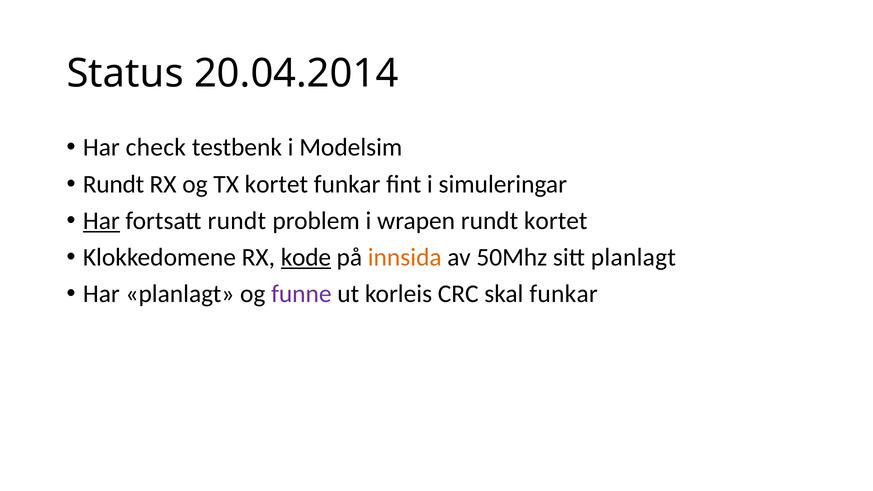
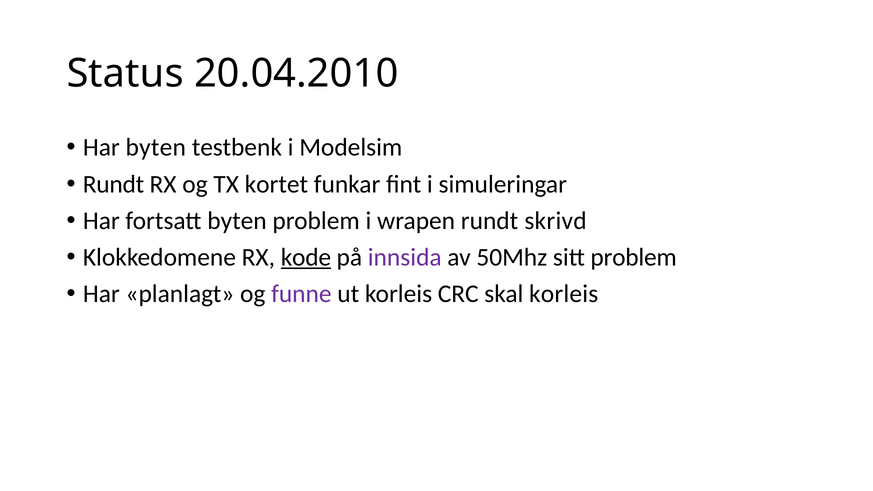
20.04.2014: 20.04.2014 -> 20.04.2010 (296, 73)
Har check: check -> byten (156, 148)
Har underline: present -> none (101, 221)
fortsatt rundt: rundt -> byten (237, 221)
rundt kortet: kortet -> skrivd (556, 221)
innsida colour: orange -> purple (405, 257)
sitt planlagt: planlagt -> problem (634, 257)
skal funkar: funkar -> korleis (564, 294)
